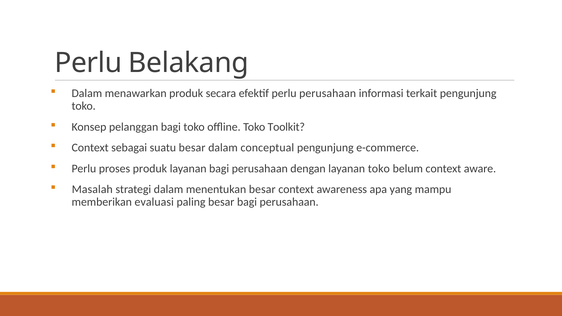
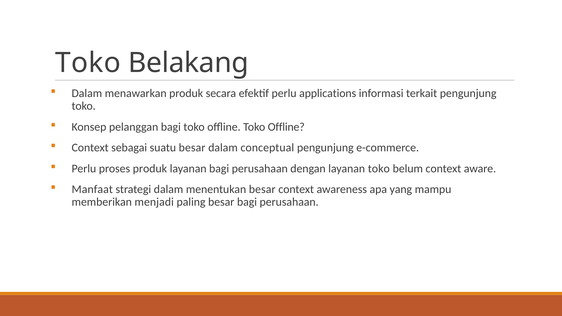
Perlu: Perlu -> Toko (88, 63)
perlu perusahaan: perusahaan -> applications (328, 93)
offline Toko Toolkit: Toolkit -> Offline (286, 127)
Masalah: Masalah -> Manfaat (92, 189)
evaluasi: evaluasi -> menjadi (154, 202)
